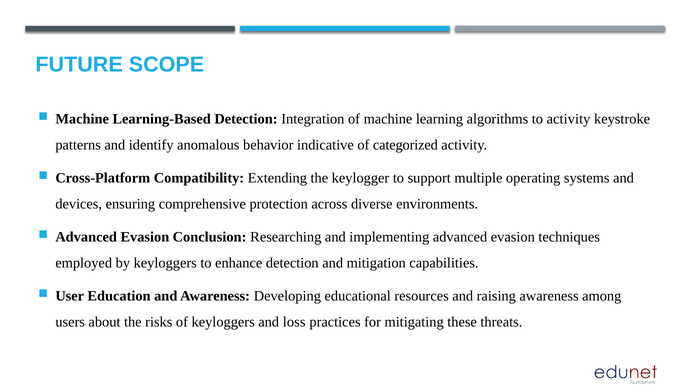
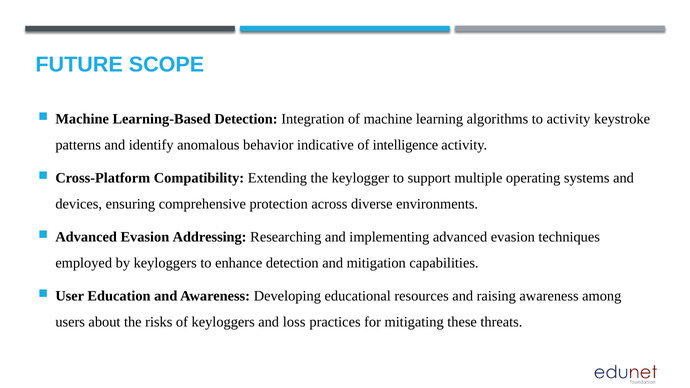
categorized: categorized -> intelligence (405, 145)
Conclusion: Conclusion -> Addressing (210, 237)
